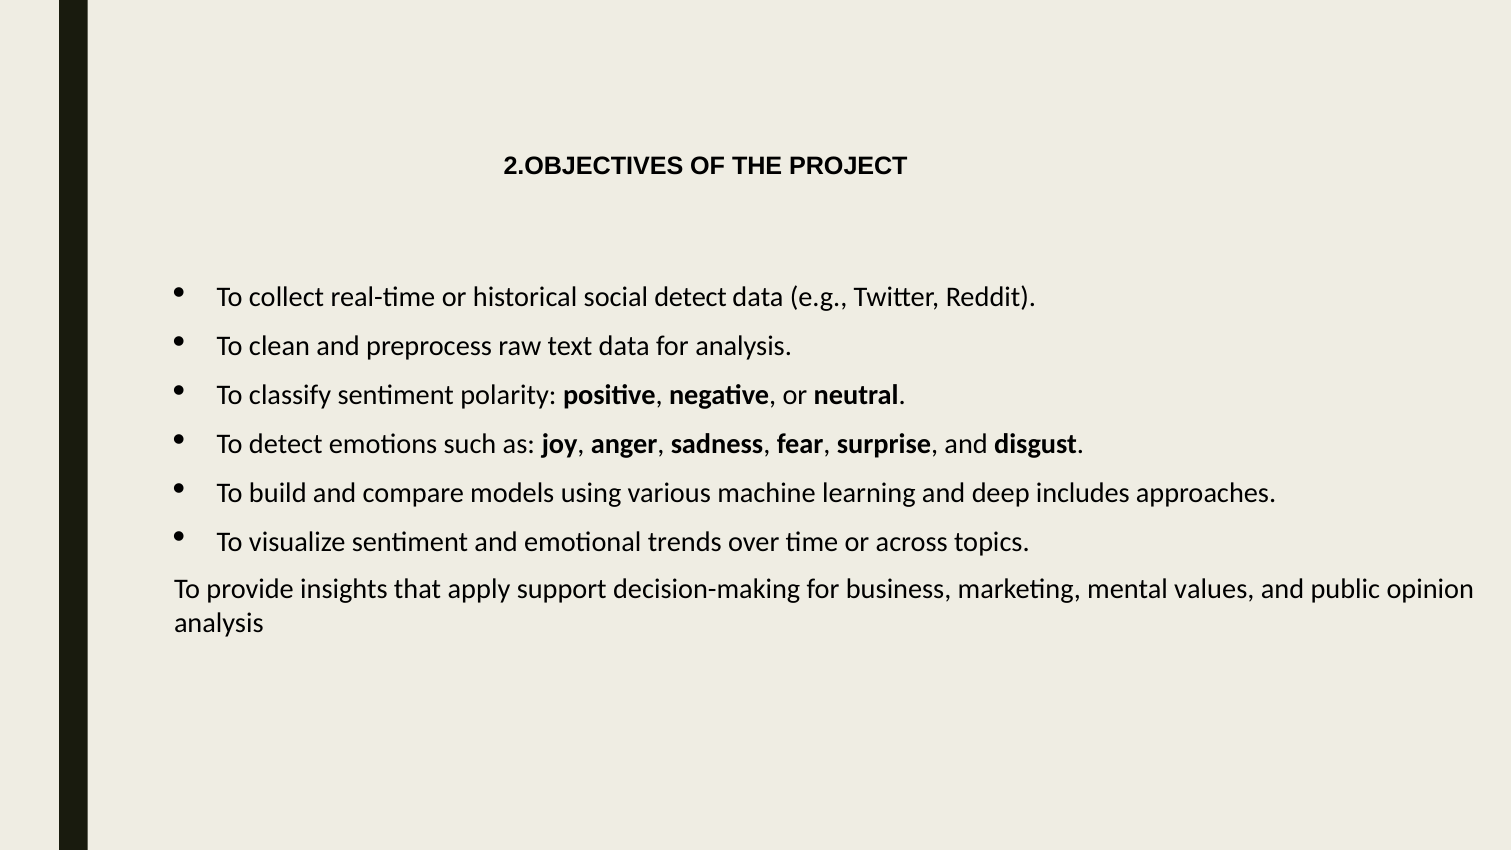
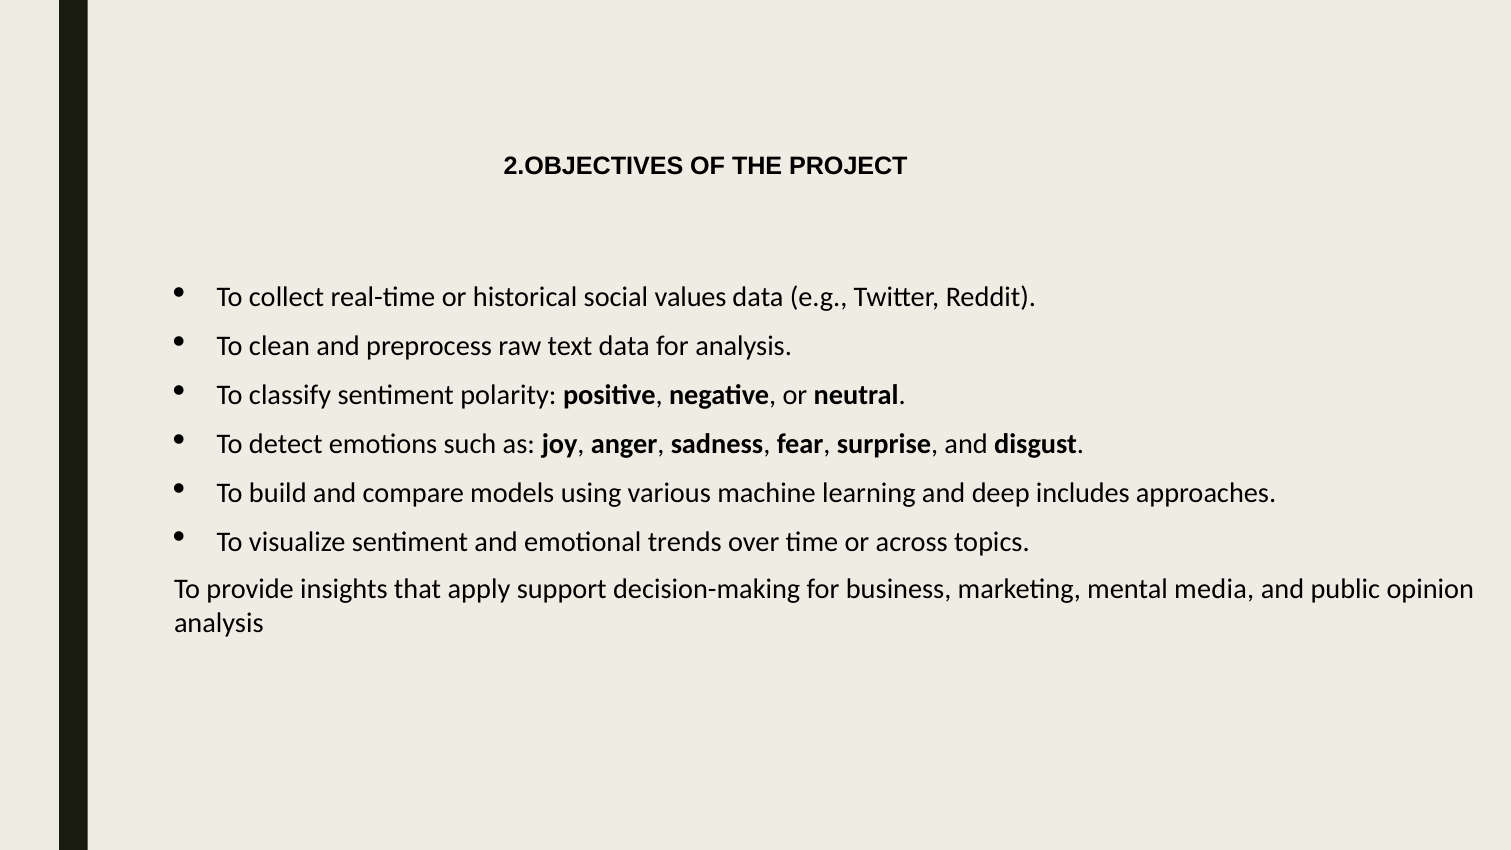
social detect: detect -> values (690, 298)
values: values -> media (1214, 589)
